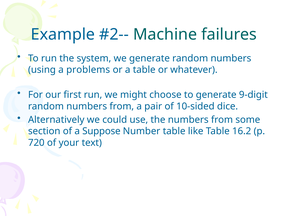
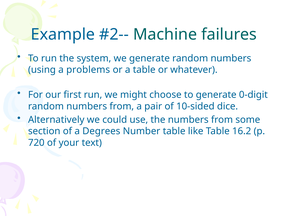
9-digit: 9-digit -> 0-digit (253, 95)
Suppose: Suppose -> Degrees (101, 131)
